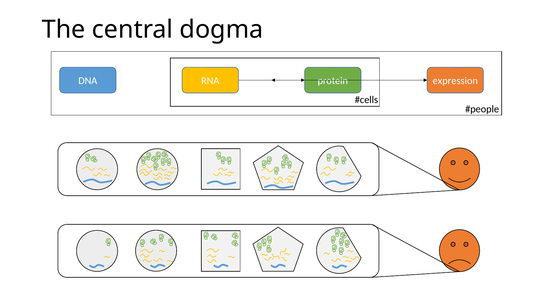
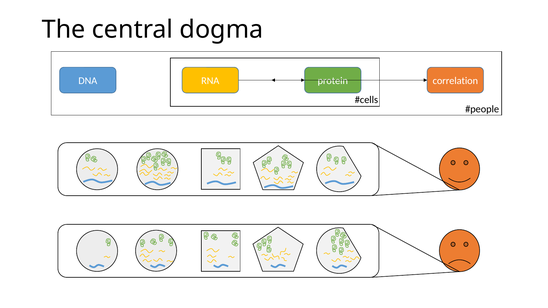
expression: expression -> correlation (455, 81)
